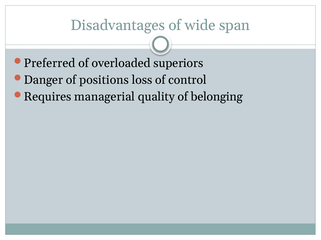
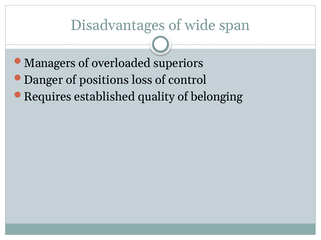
Preferred: Preferred -> Managers (50, 63)
managerial: managerial -> established (105, 97)
